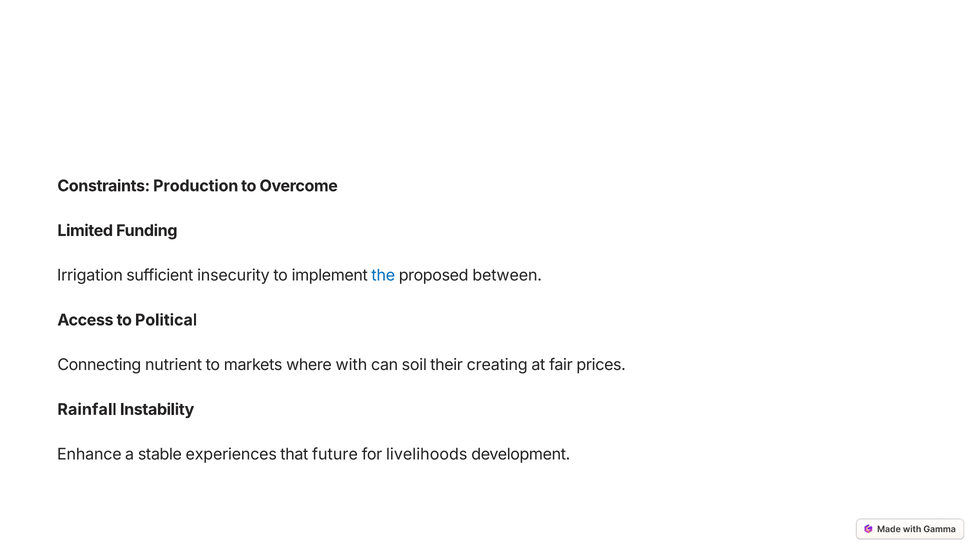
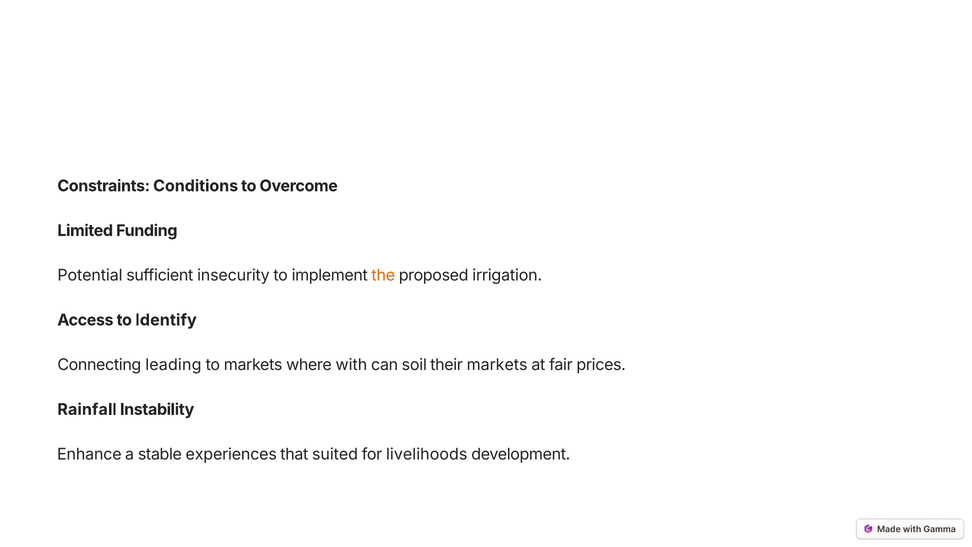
Production: Production -> Conditions (196, 186)
Irrigation: Irrigation -> Potential (90, 275)
the colour: blue -> orange (383, 275)
between: between -> irrigation (507, 275)
Political: Political -> Identify (166, 320)
nutrient: nutrient -> leading (173, 365)
their creating: creating -> markets (497, 365)
future: future -> suited (335, 454)
